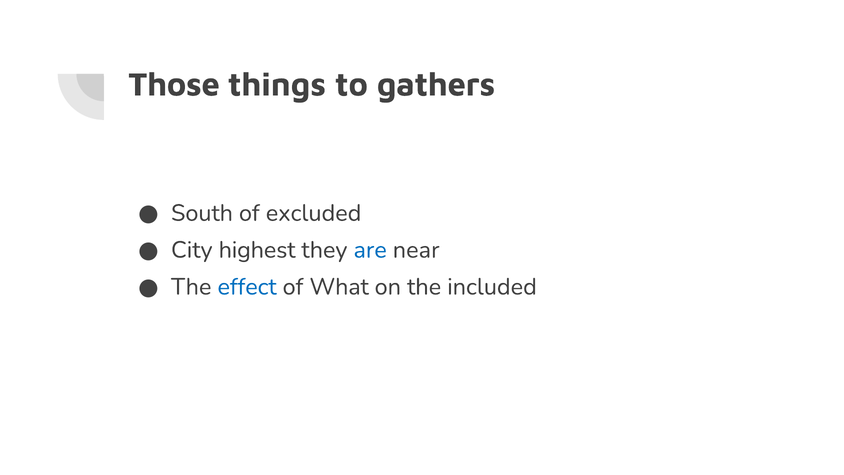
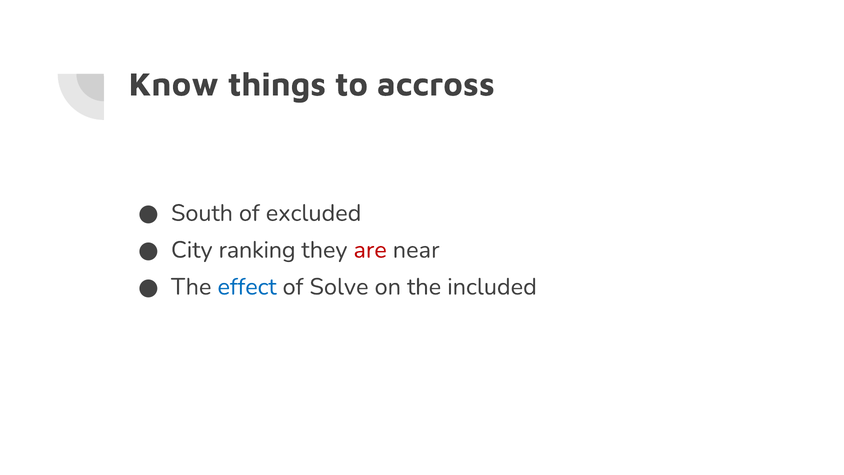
Those: Those -> Know (174, 85)
gathers: gathers -> accross (436, 85)
highest: highest -> ranking (257, 250)
are colour: blue -> red (370, 250)
What: What -> Solve (339, 287)
